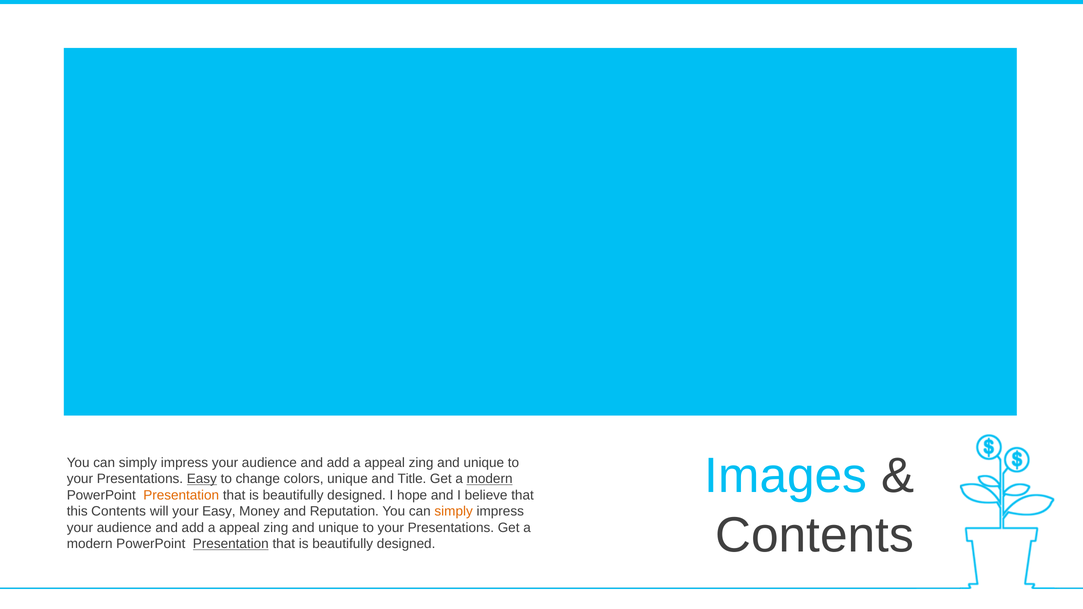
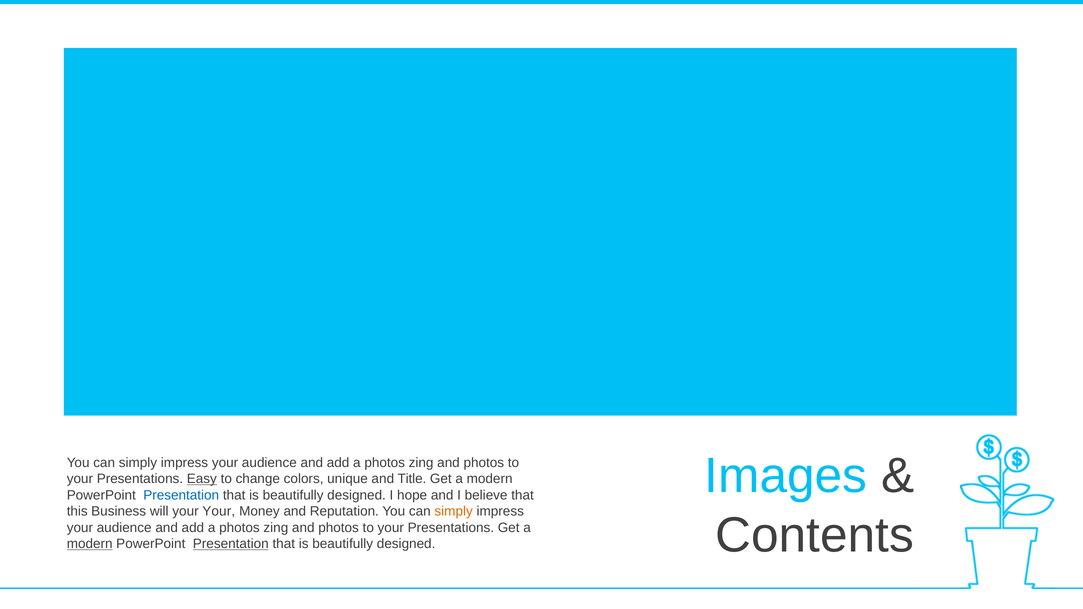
appeal: appeal -> photos (385, 463)
unique: unique -> photos (484, 463)
modern underline: present -> none (490, 479)
Presentation colour: orange -> blue (181, 495)
this Contents: Contents -> Business (119, 512)
your Easy: Easy -> Your (219, 512)
appeal: appeal -> photos (239, 528)
unique: unique -> photos (339, 528)
modern underline: none -> present (90, 544)
